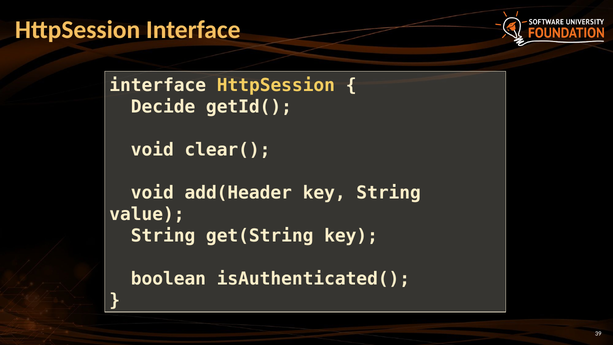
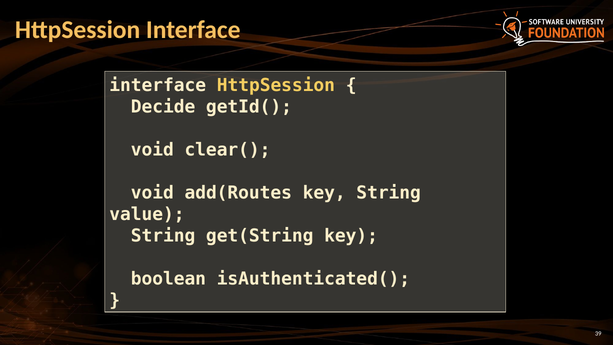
add(Header: add(Header -> add(Routes (238, 193)
